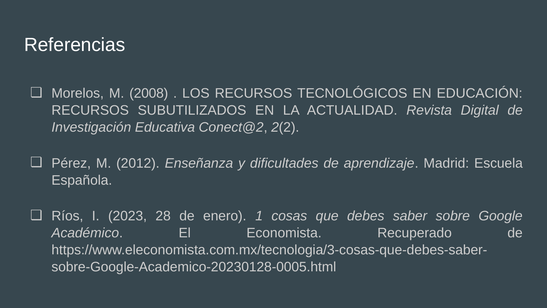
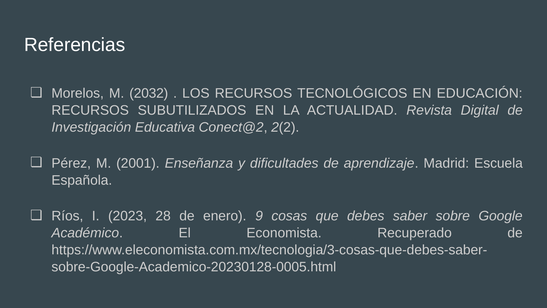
2008: 2008 -> 2032 (149, 93)
2012: 2012 -> 2001 (138, 163)
1: 1 -> 9 (259, 216)
